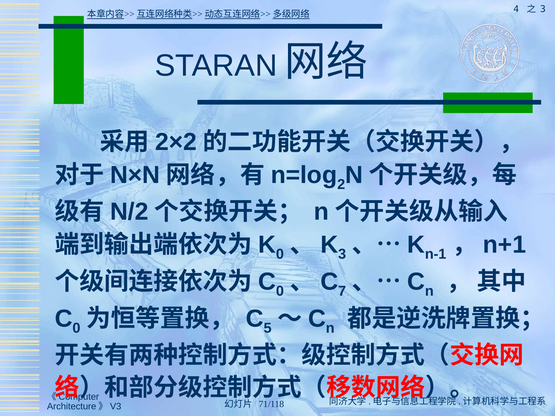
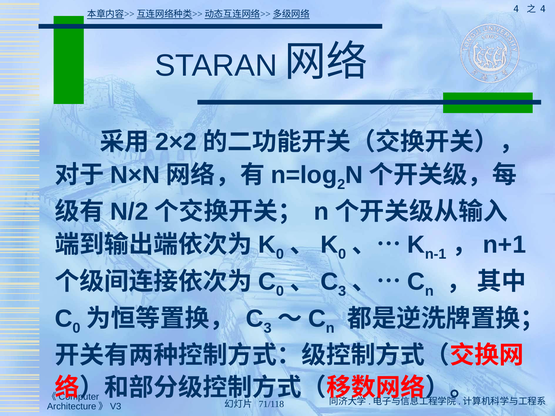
3: 3 -> 4 (543, 9)
3: 3 -> 0 (342, 254)
7: 7 -> 3 (342, 291)
5: 5 -> 3 (268, 328)
